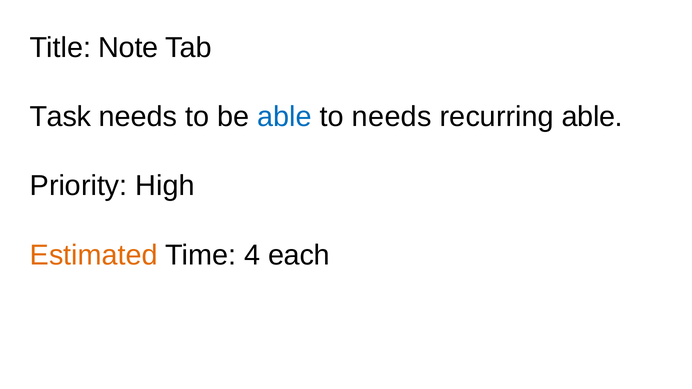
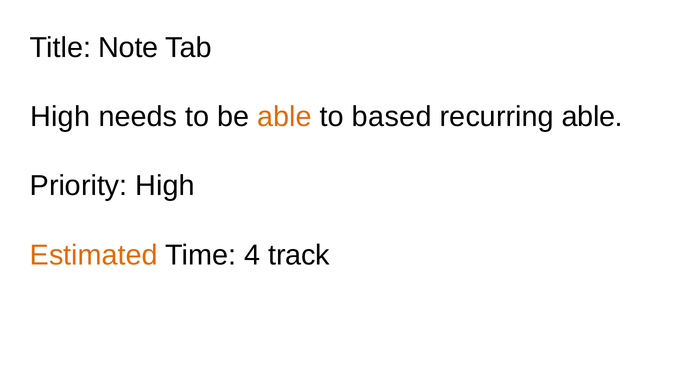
Task: Task -> High (60, 117)
able colour: blue -> orange (285, 117)
to needs: needs -> based (392, 117)
each: each -> track (299, 255)
